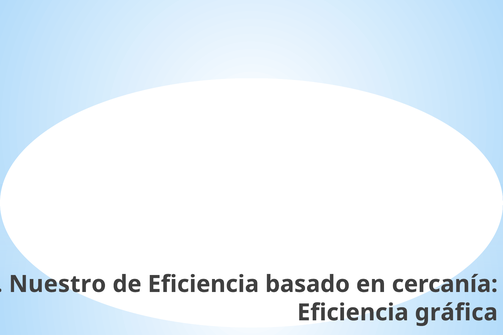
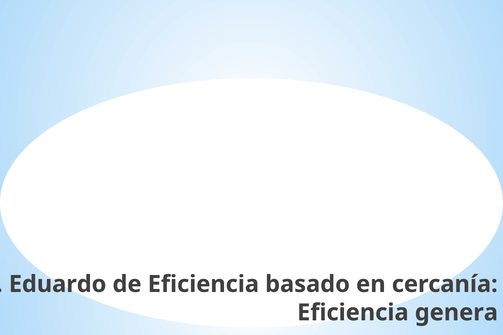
Nuestro: Nuestro -> Eduardo (58, 284)
gráfica: gráfica -> genera (456, 313)
